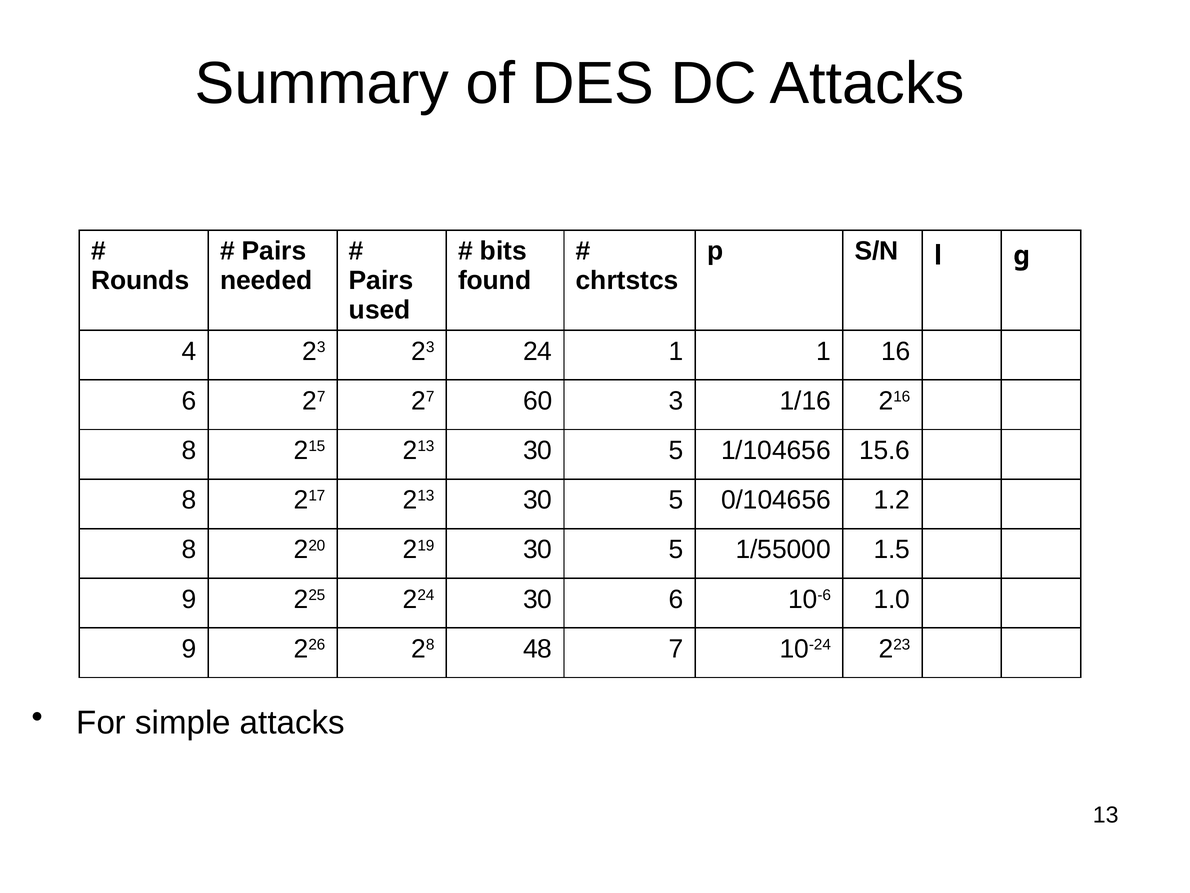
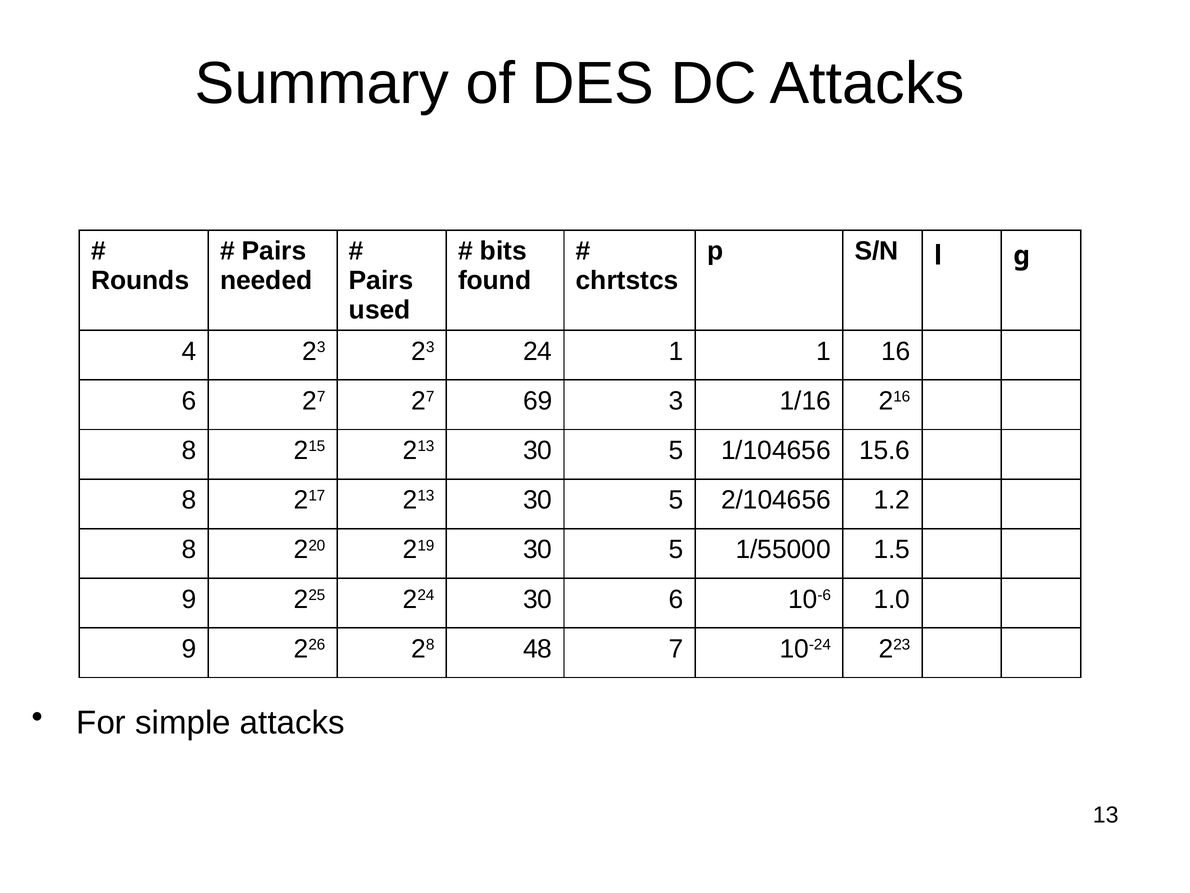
60: 60 -> 69 (538, 401)
0/104656: 0/104656 -> 2/104656 (776, 500)
